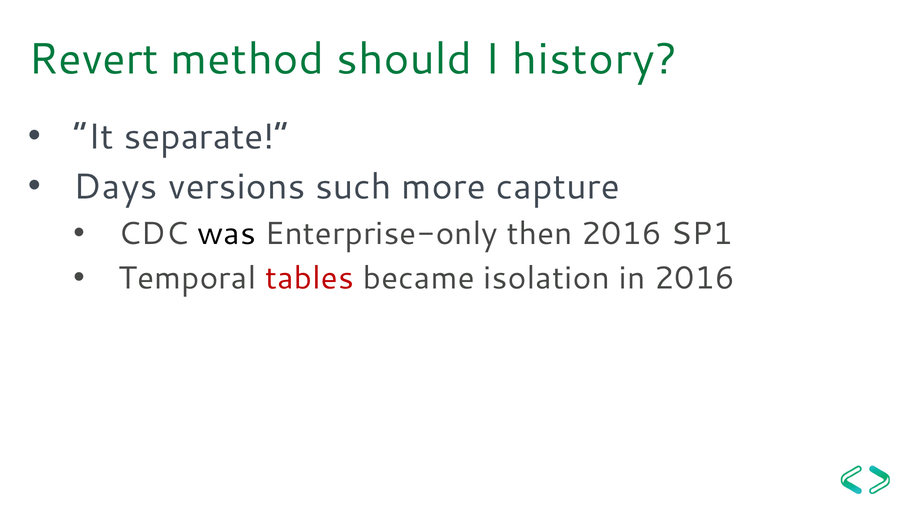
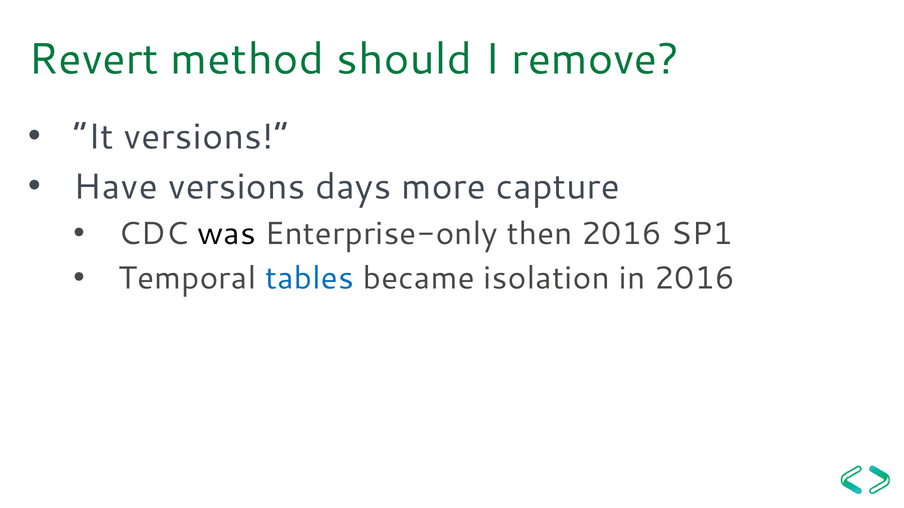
history: history -> remove (595, 60)
It separate: separate -> versions (206, 137)
Days: Days -> Have (116, 187)
such: such -> days (353, 187)
tables colour: red -> blue (310, 279)
